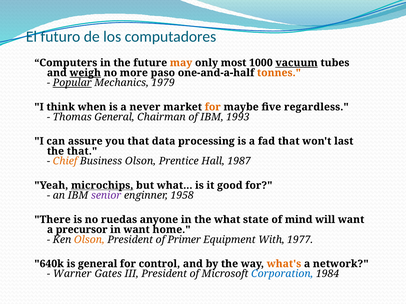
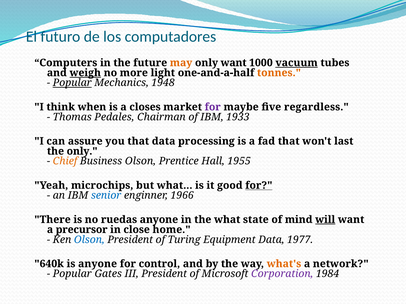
only most: most -> want (234, 63)
paso: paso -> light (163, 73)
1979: 1979 -> 1948 (163, 83)
never: never -> closes (145, 107)
for colour: orange -> purple (213, 107)
Thomas General: General -> Pedales (114, 117)
1993: 1993 -> 1933 (238, 117)
the that: that -> only (82, 151)
1987: 1987 -> 1955 (239, 161)
microchips underline: present -> none (102, 186)
for underline: none -> present (259, 186)
senior colour: purple -> blue (106, 196)
1958: 1958 -> 1966 (182, 196)
will underline: none -> present (325, 220)
in want: want -> close (137, 230)
Olson colour: orange -> blue (89, 240)
Primer: Primer -> Turing (184, 240)
Equipment With: With -> Data (271, 240)
is general: general -> anyone (98, 264)
Warner: Warner -> Popular (72, 274)
Corporation colour: blue -> purple (282, 274)
